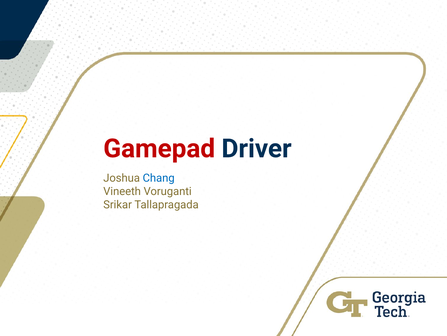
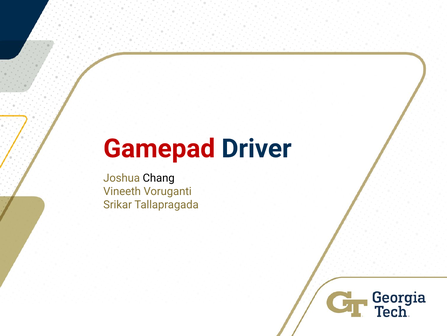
Chang colour: blue -> black (159, 178)
